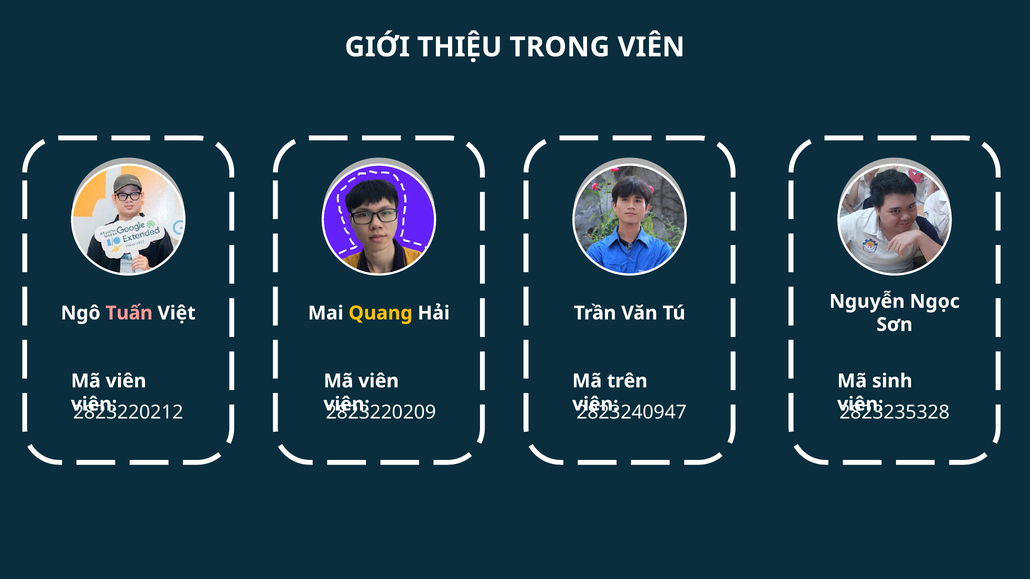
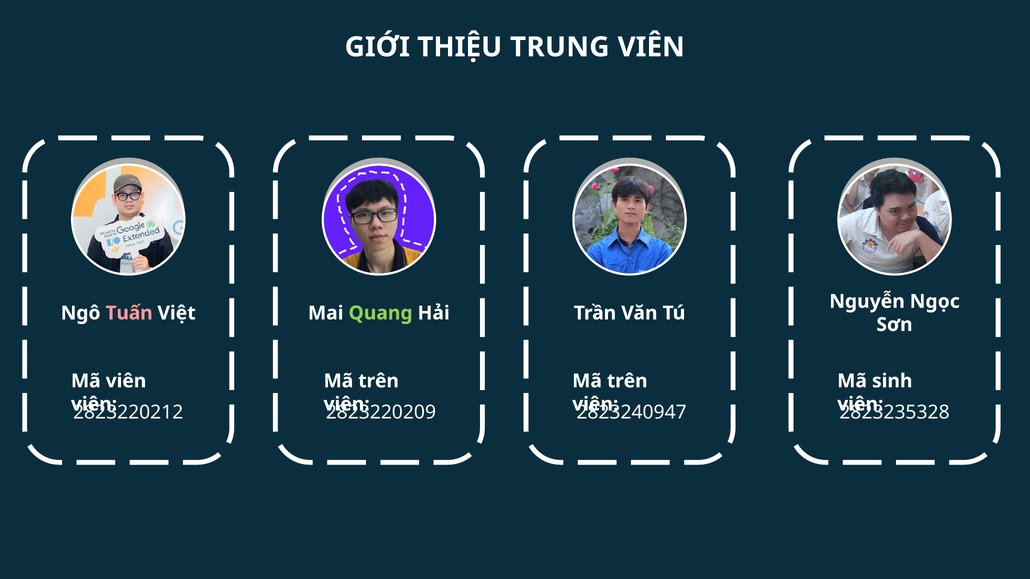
TRONG: TRONG -> TRUNG (560, 47)
Quang colour: yellow -> light green (381, 313)
viên: viên -> trên (379, 381)
